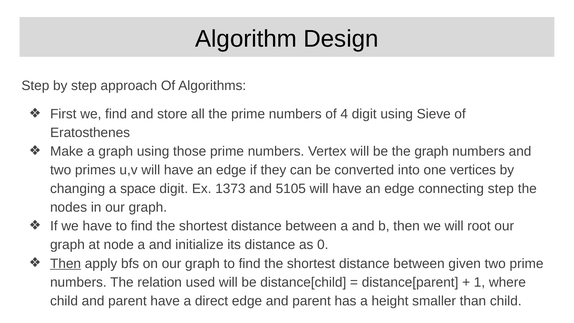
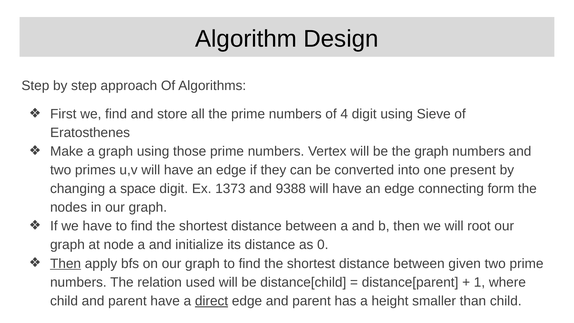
vertices: vertices -> present (473, 170)
5105: 5105 -> 9388 (291, 189)
connecting step: step -> form (501, 189)
direct underline: none -> present (212, 301)
